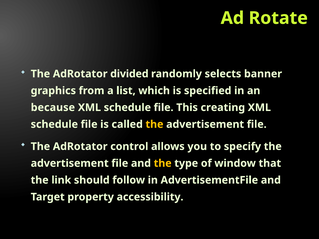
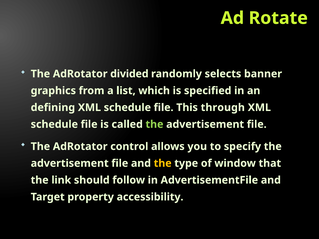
because: because -> defining (53, 108)
creating: creating -> through (223, 108)
the colour: yellow -> light green (154, 124)
